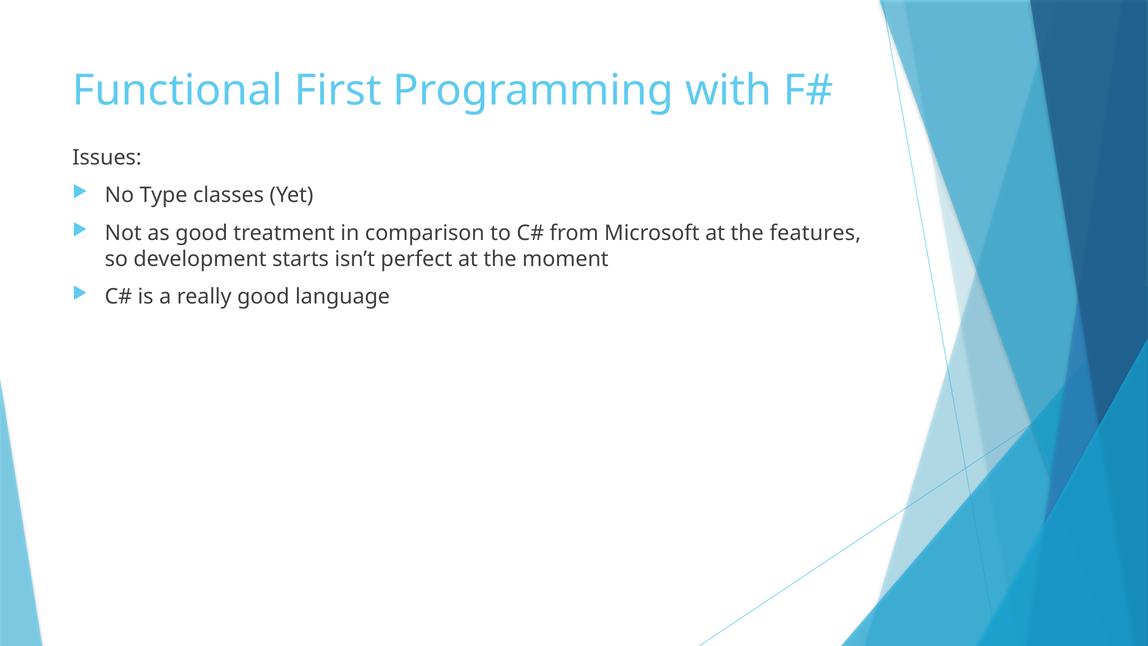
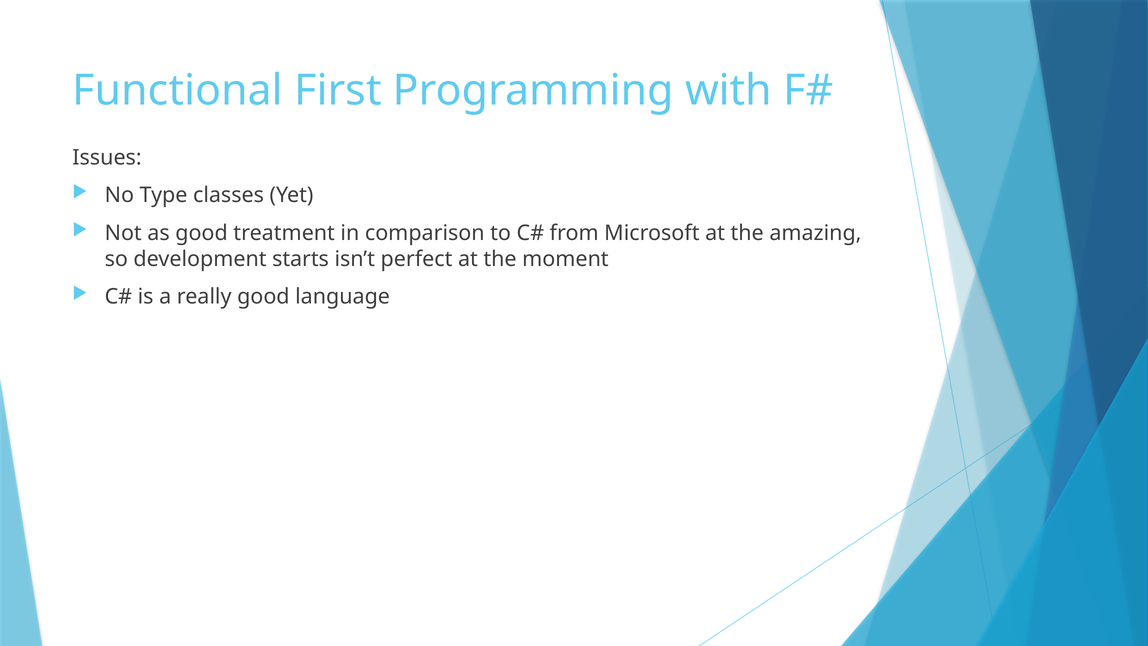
features: features -> amazing (815, 233)
